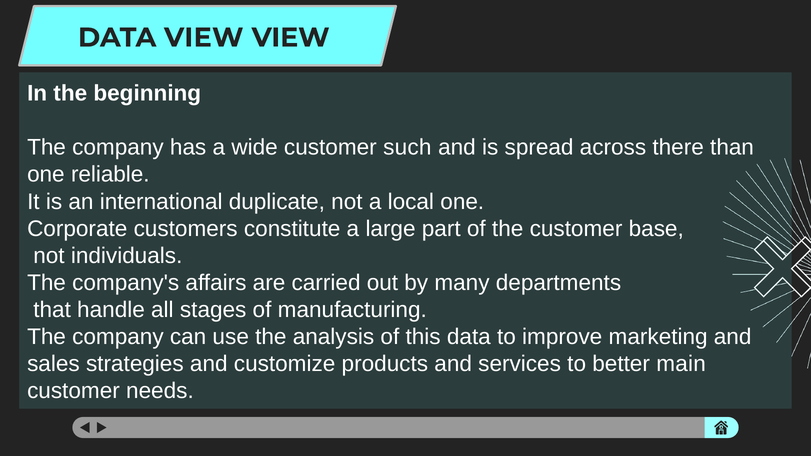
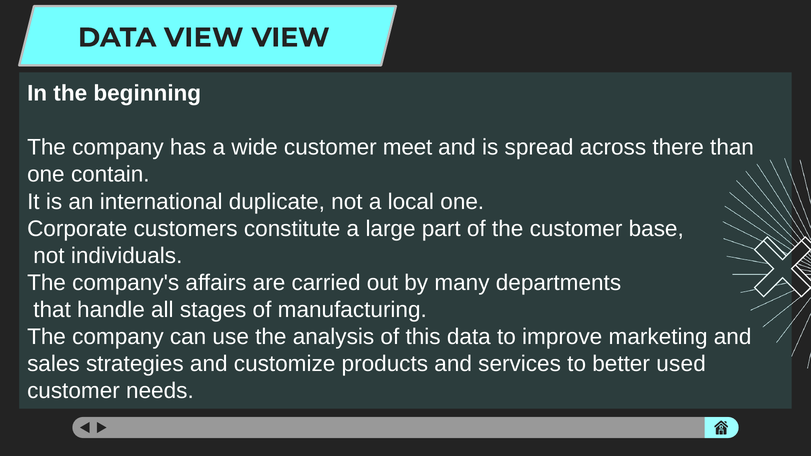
such: such -> meet (408, 148)
reliable: reliable -> contain (110, 175)
main: main -> used (681, 364)
